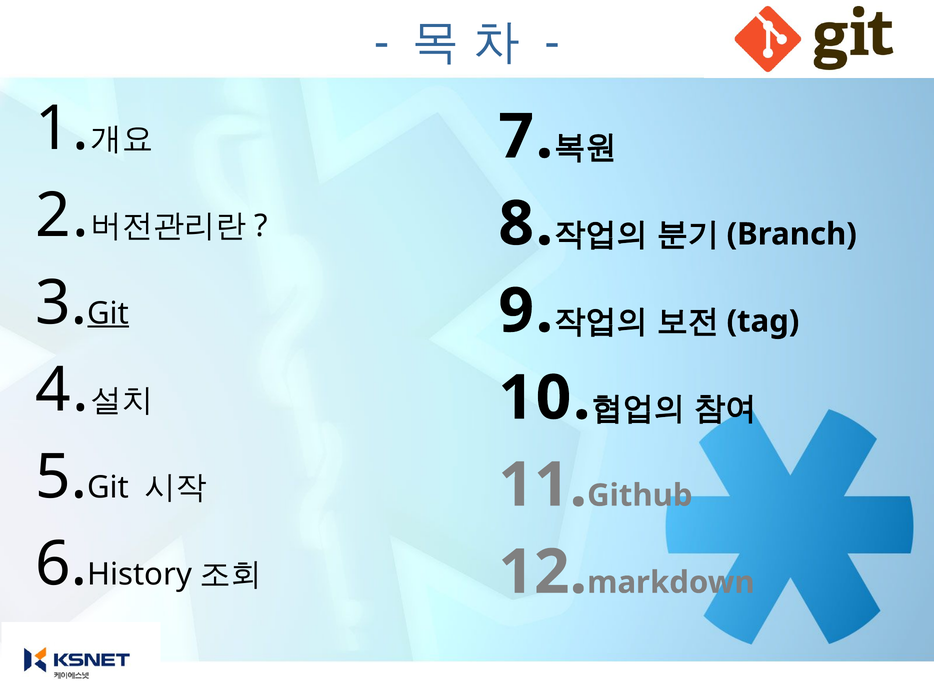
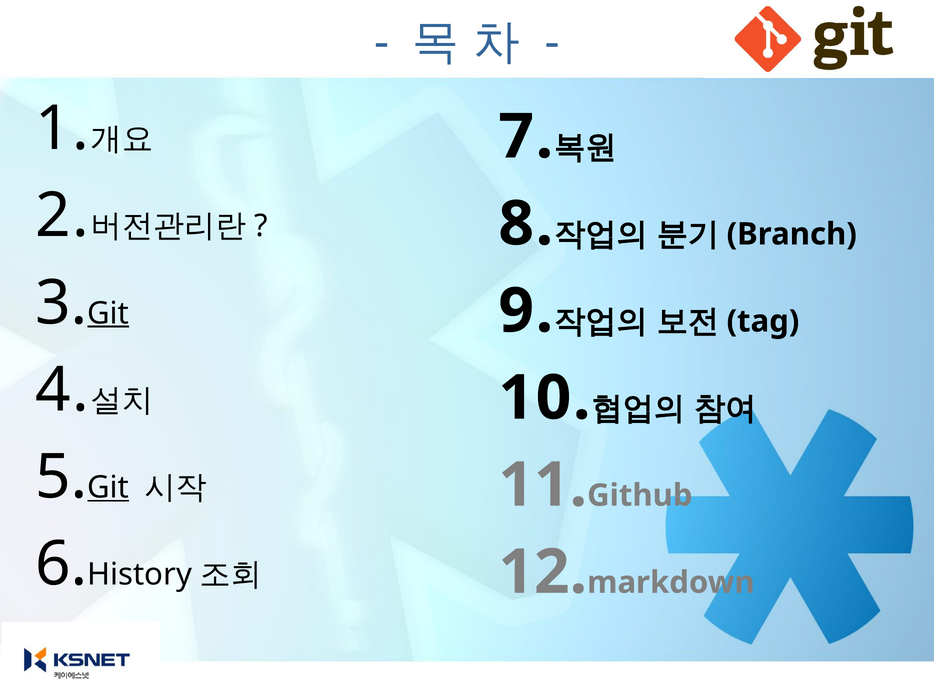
Git underline: none -> present (108, 488)
